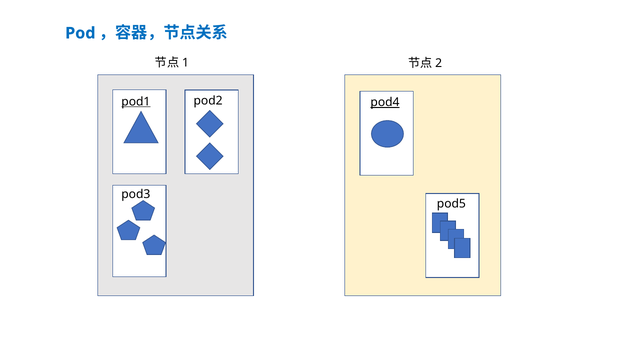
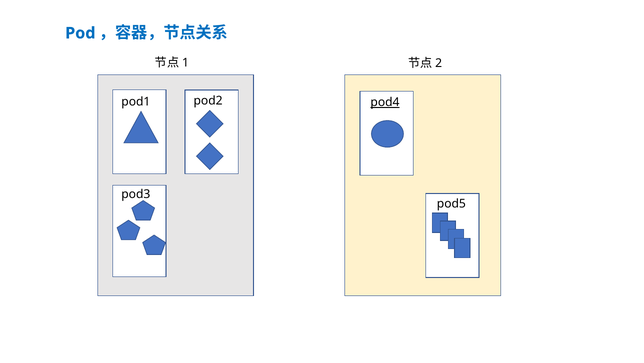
pod1 underline: present -> none (136, 101)
